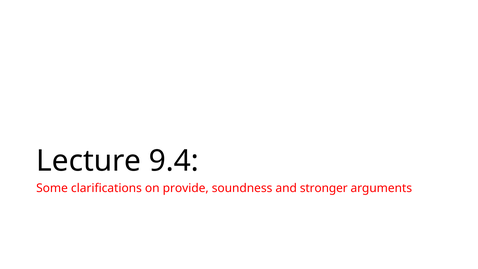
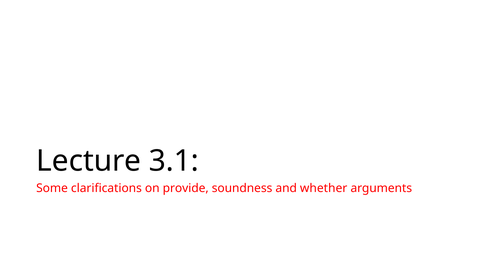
9.4: 9.4 -> 3.1 (174, 161)
stronger: stronger -> whether (324, 188)
